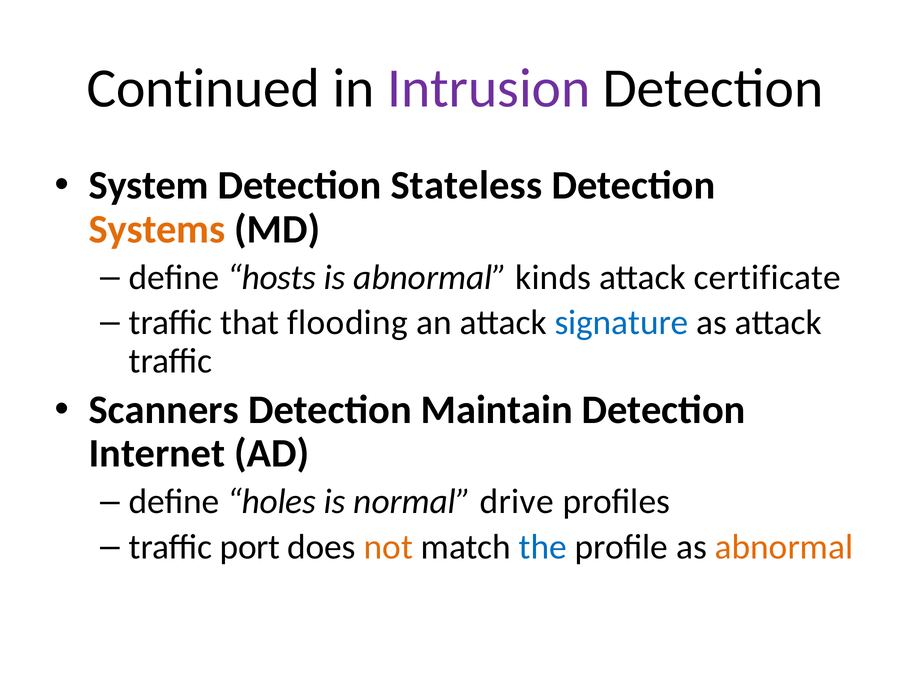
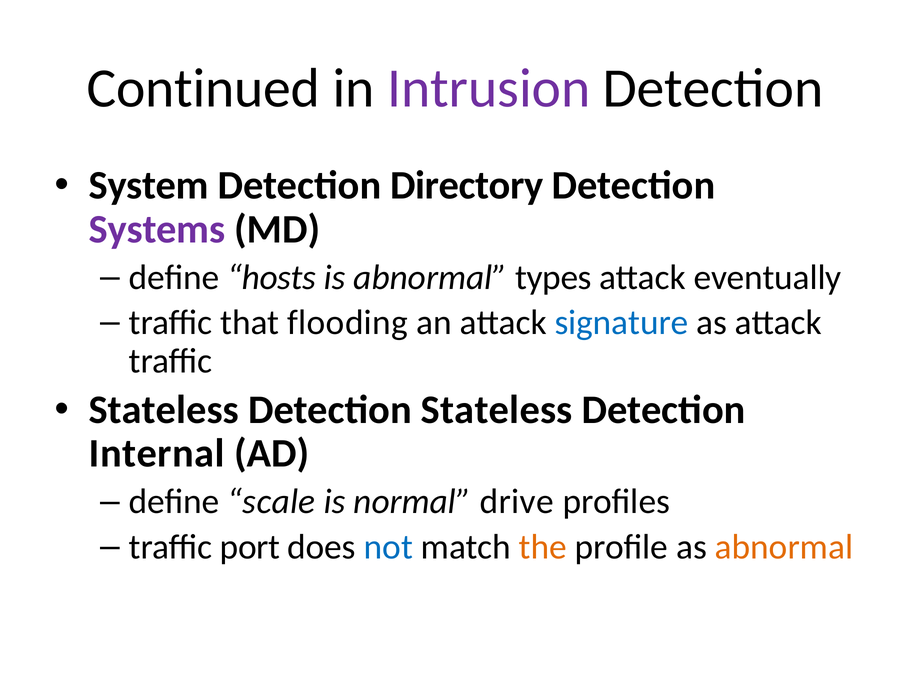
Stateless: Stateless -> Directory (467, 186)
Systems colour: orange -> purple (157, 229)
kinds: kinds -> types (554, 277)
certificate: certificate -> eventually (768, 277)
Scanners: Scanners -> Stateless (164, 410)
Detection Maintain: Maintain -> Stateless (497, 410)
Internet: Internet -> Internal (157, 454)
holes: holes -> scale (271, 502)
not colour: orange -> blue (388, 547)
the colour: blue -> orange (543, 547)
